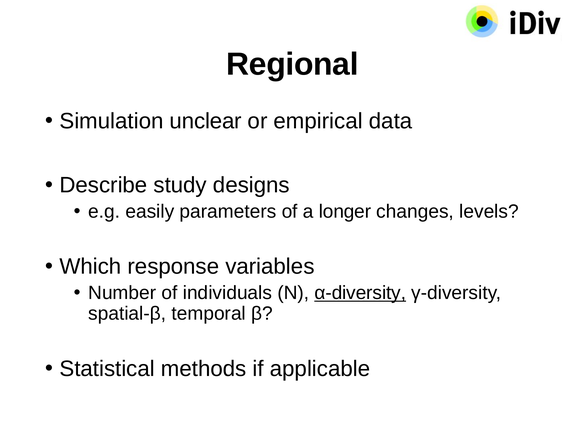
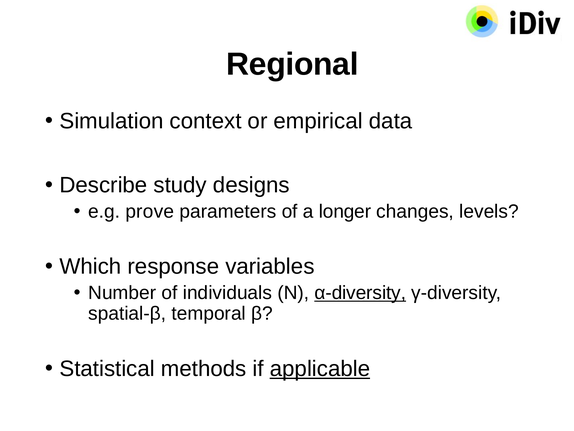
unclear: unclear -> context (206, 121)
easily: easily -> prove (150, 211)
applicable underline: none -> present (320, 368)
